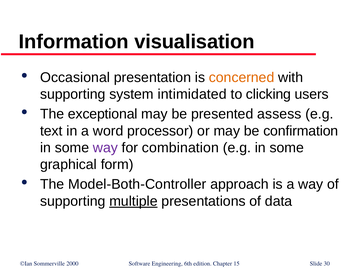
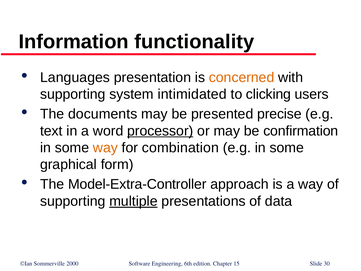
visualisation: visualisation -> functionality (194, 42)
Occasional: Occasional -> Languages (75, 77)
exceptional: exceptional -> documents (103, 114)
assess: assess -> precise (279, 114)
processor underline: none -> present (160, 131)
way colour: purple -> orange (105, 148)
Model-Both-Controller: Model-Both-Controller -> Model-Extra-Controller (137, 184)
